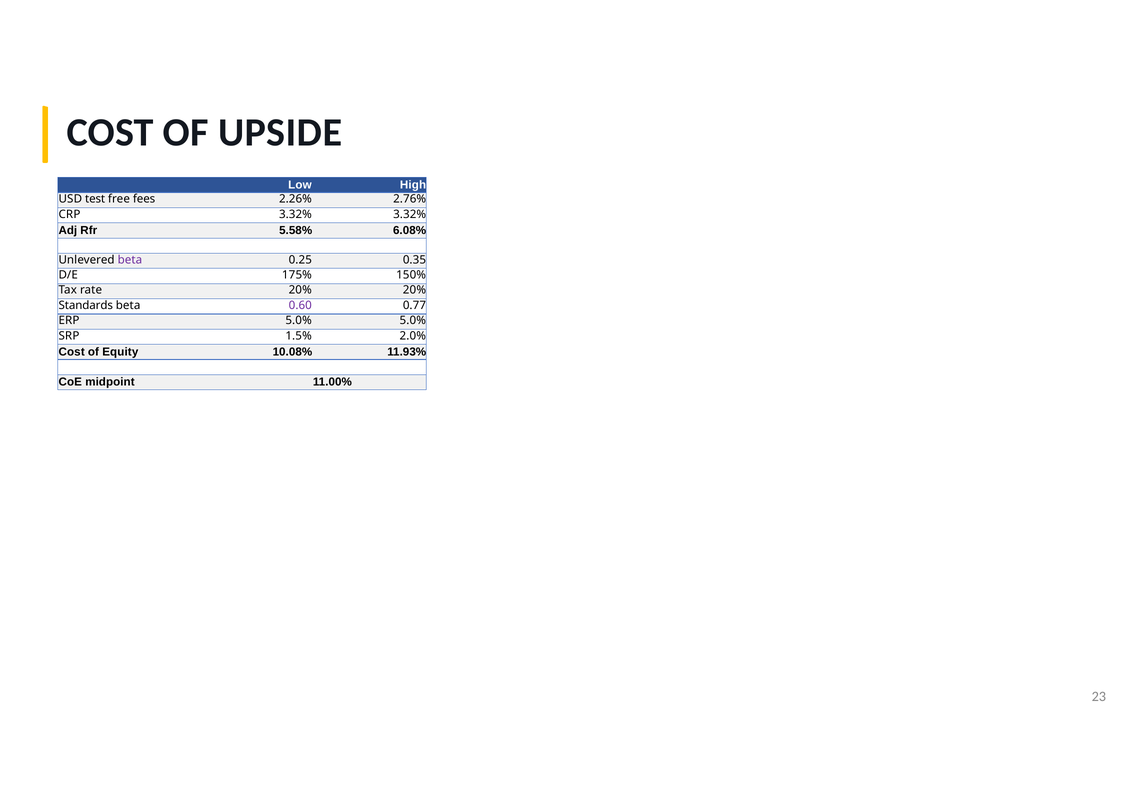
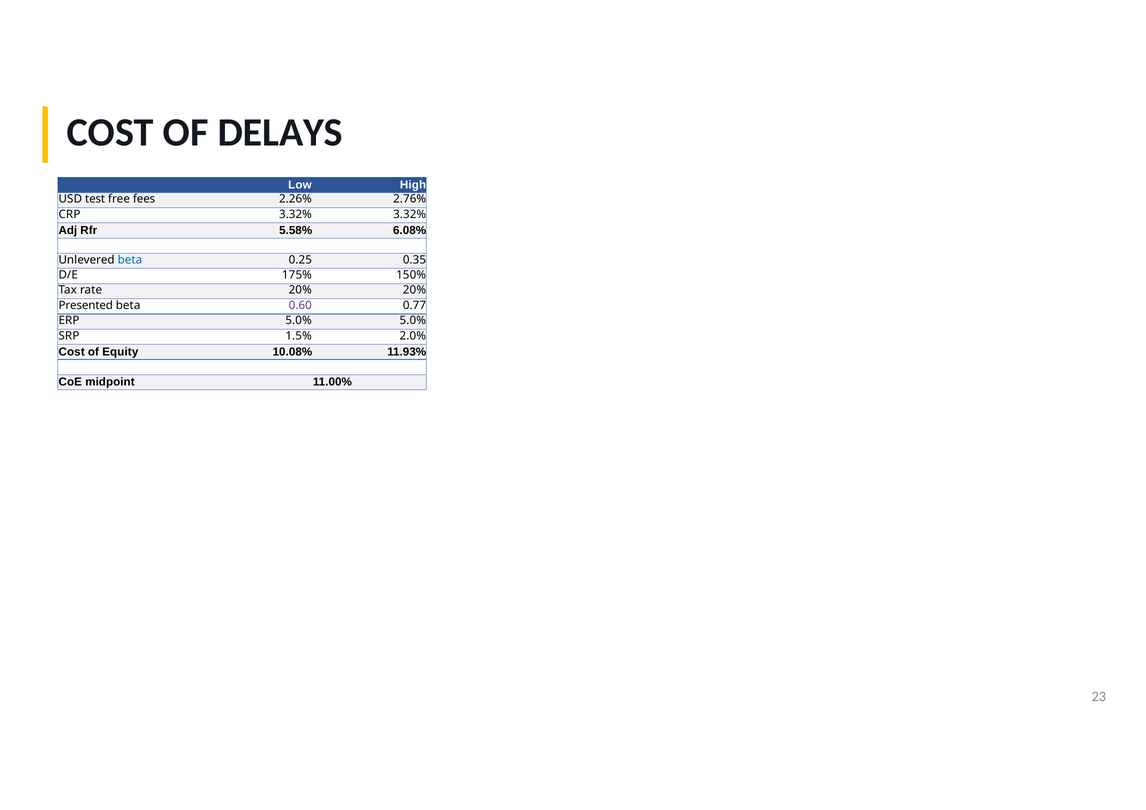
UPSIDE: UPSIDE -> DELAYS (280, 133)
beta colour: purple -> blue (130, 260)
Standards: Standards -> Presented (86, 306)
